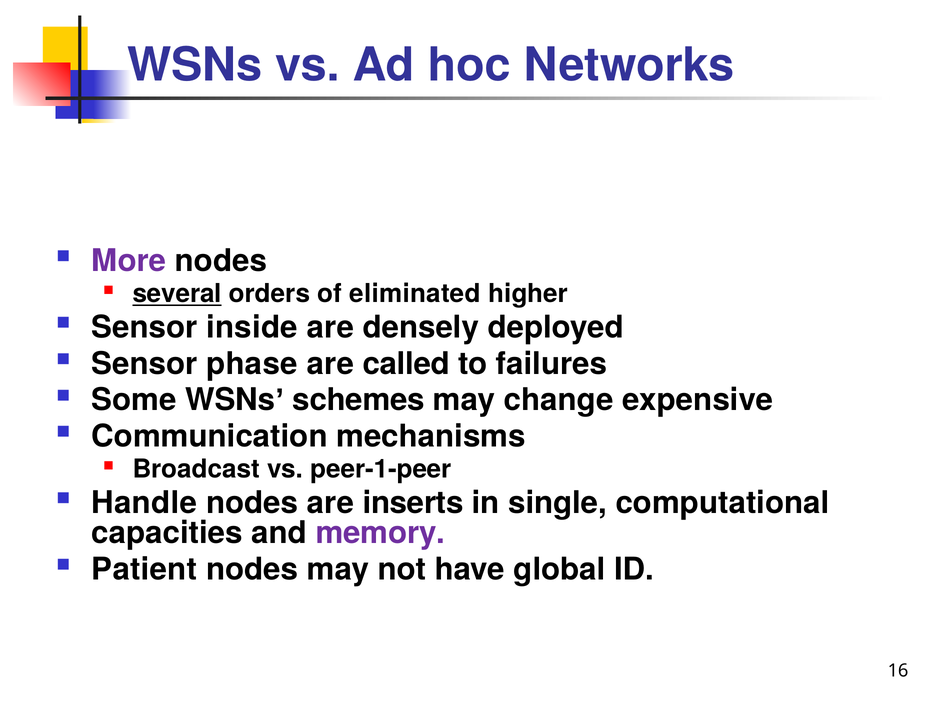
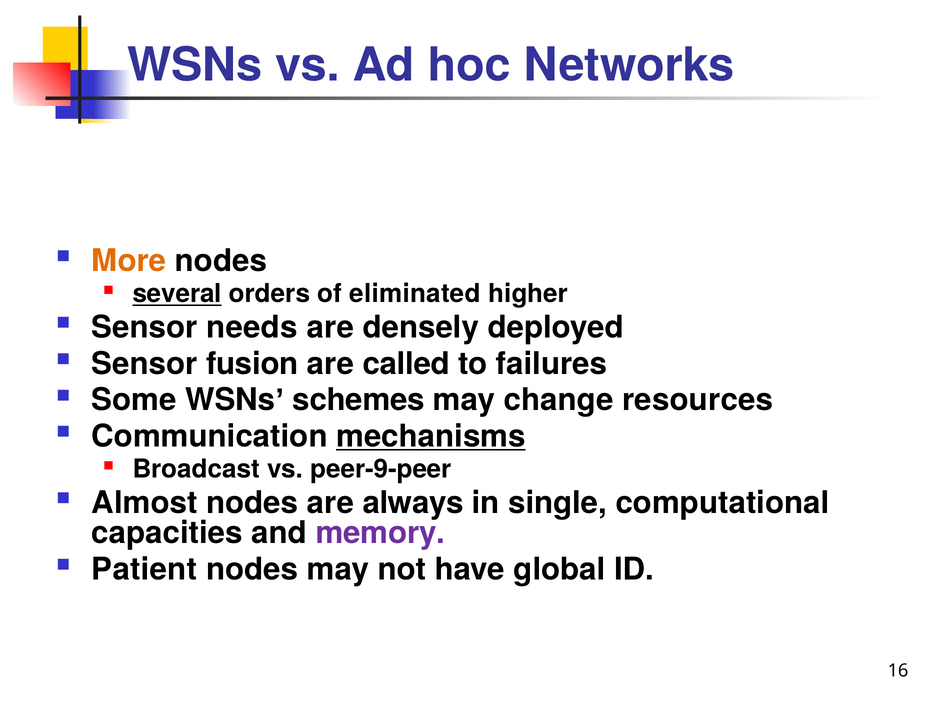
More colour: purple -> orange (129, 261)
inside: inside -> needs (252, 327)
phase: phase -> fusion (252, 363)
expensive: expensive -> resources (698, 400)
mechanisms underline: none -> present (431, 436)
peer-1-peer: peer-1-peer -> peer-9-peer (381, 469)
Handle: Handle -> Almost (144, 503)
inserts: inserts -> always (413, 503)
